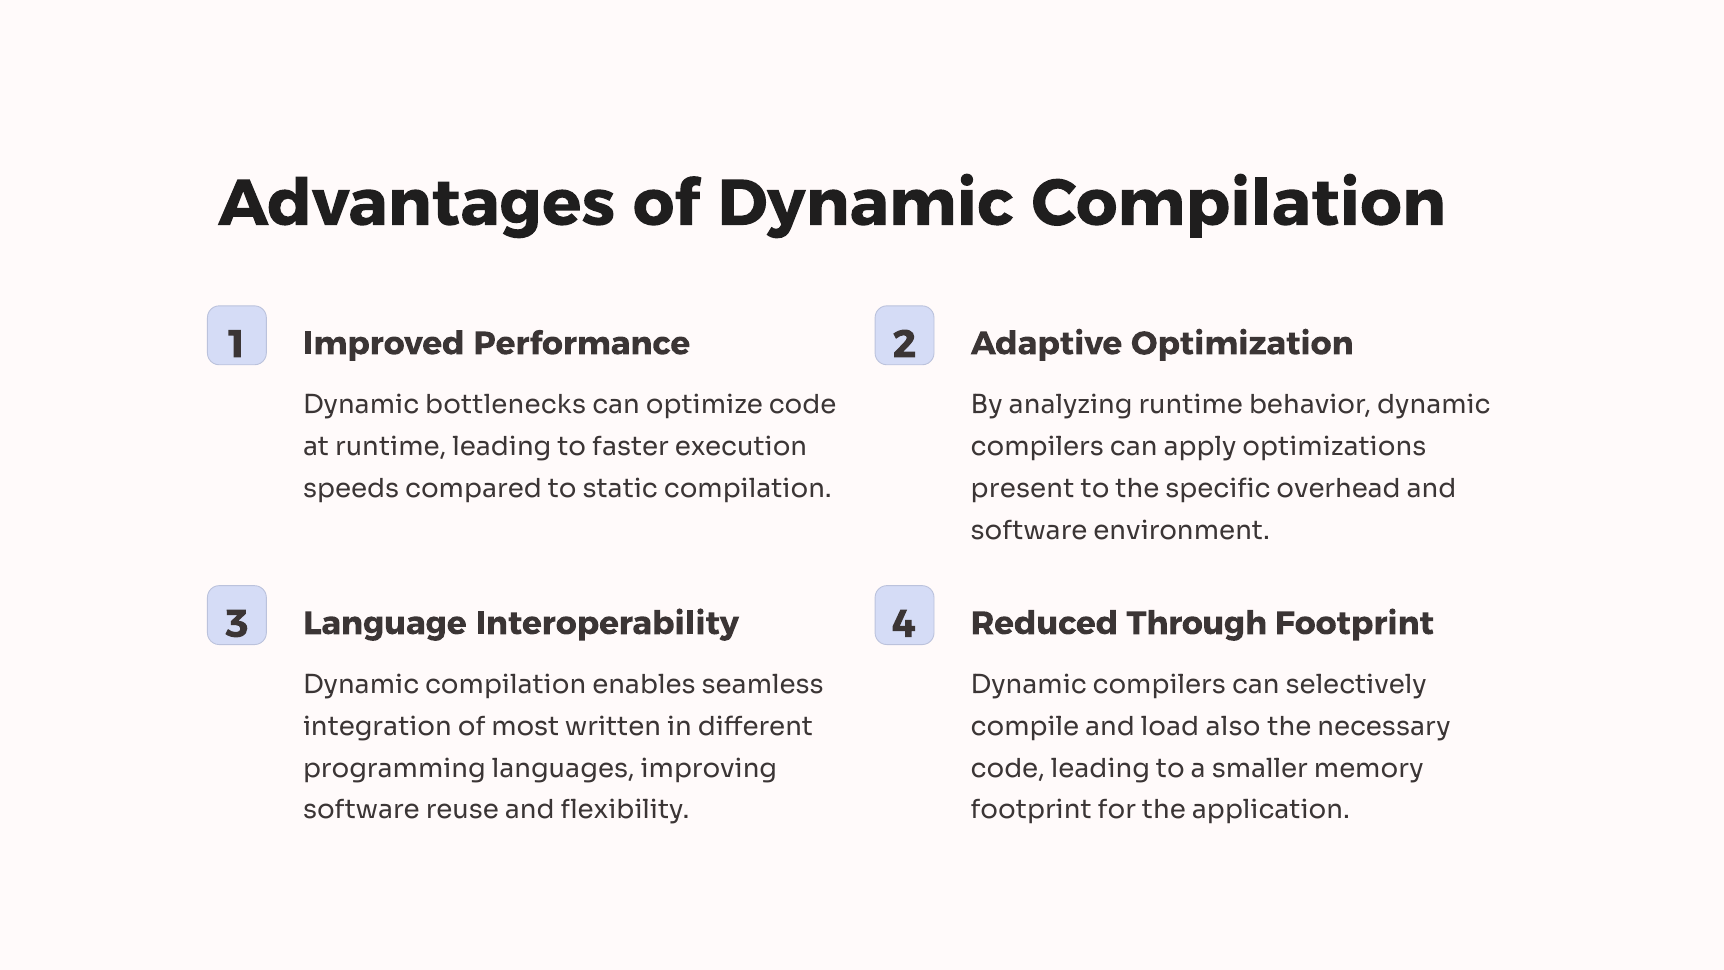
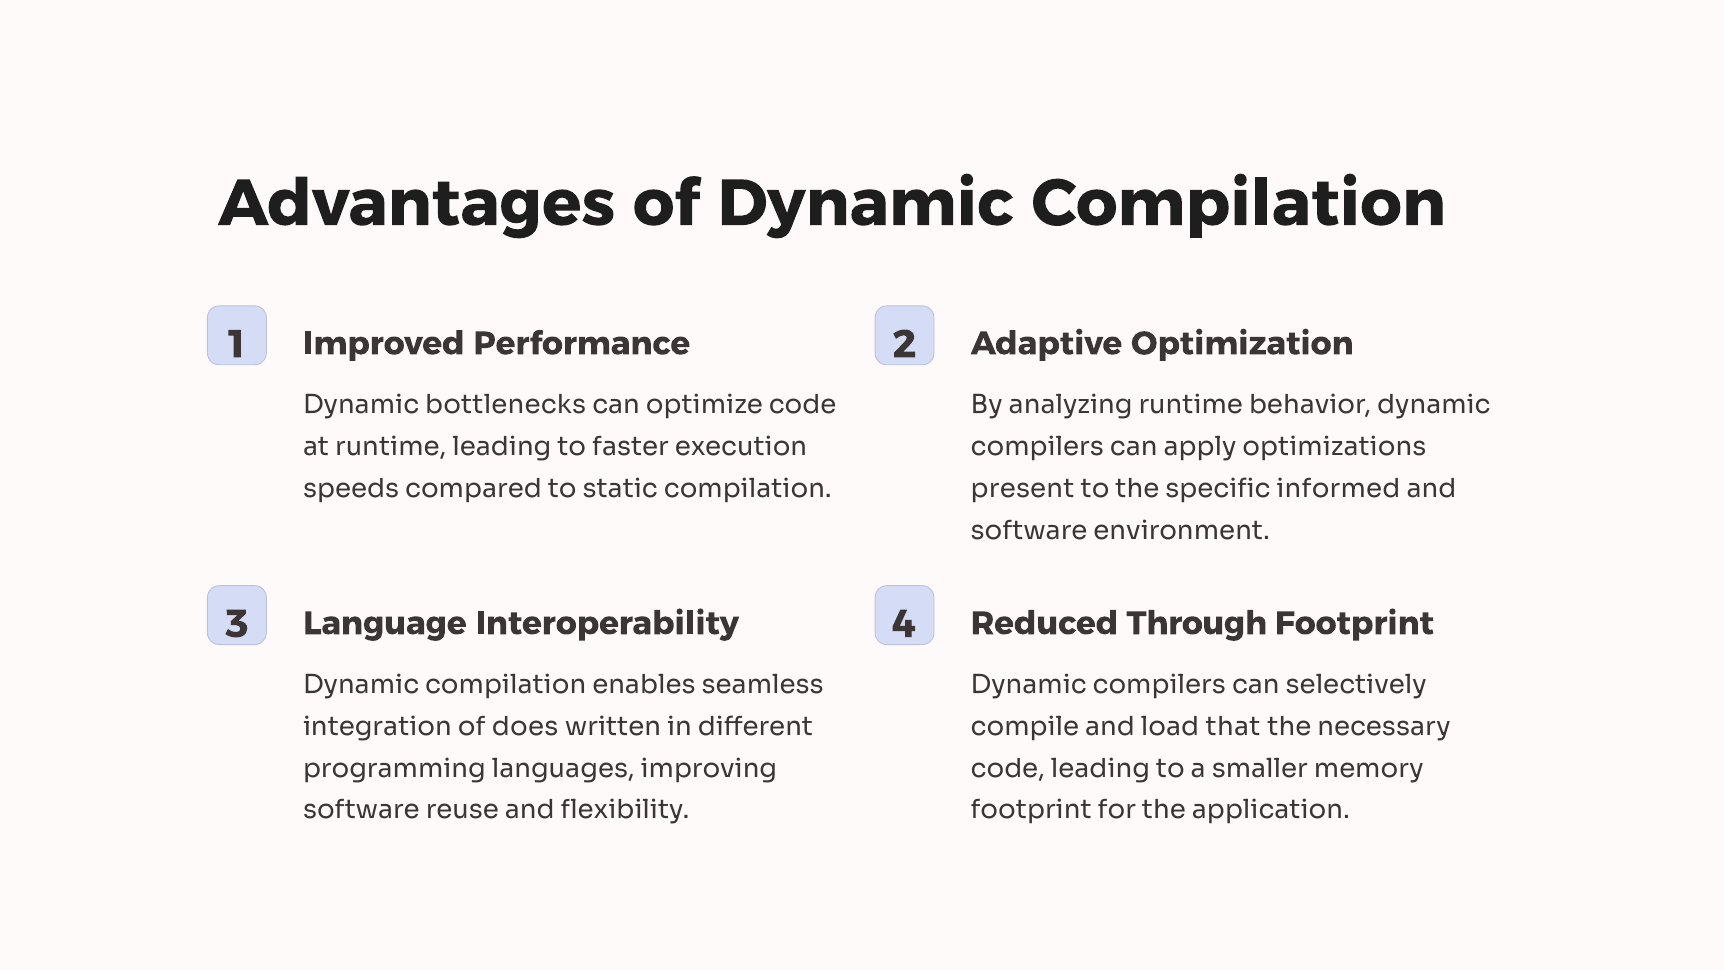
overhead: overhead -> informed (1338, 488)
most: most -> does (525, 726)
also: also -> that (1233, 726)
